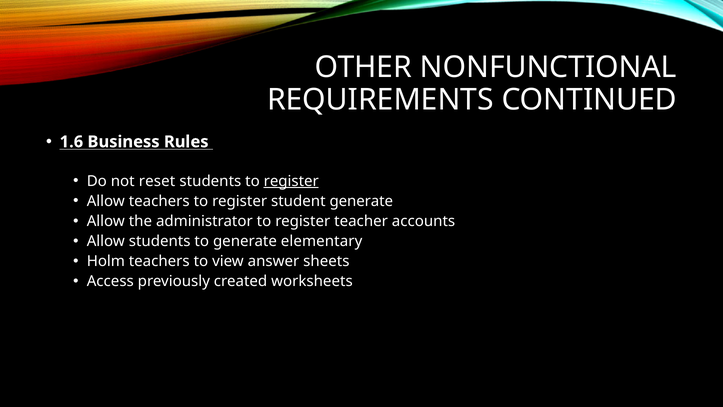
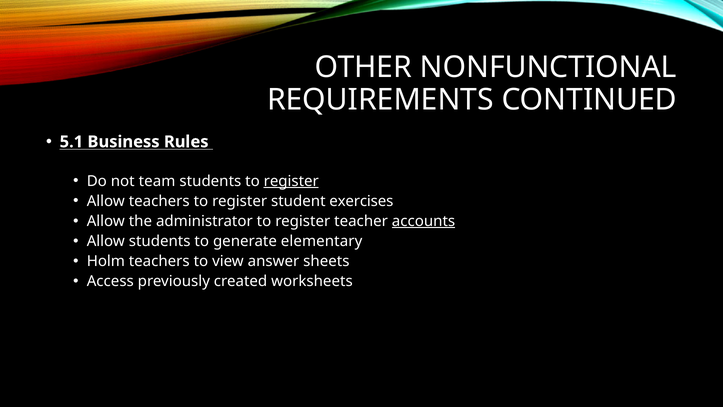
1.6: 1.6 -> 5.1 (71, 142)
reset: reset -> team (157, 181)
student generate: generate -> exercises (361, 201)
accounts underline: none -> present (424, 221)
